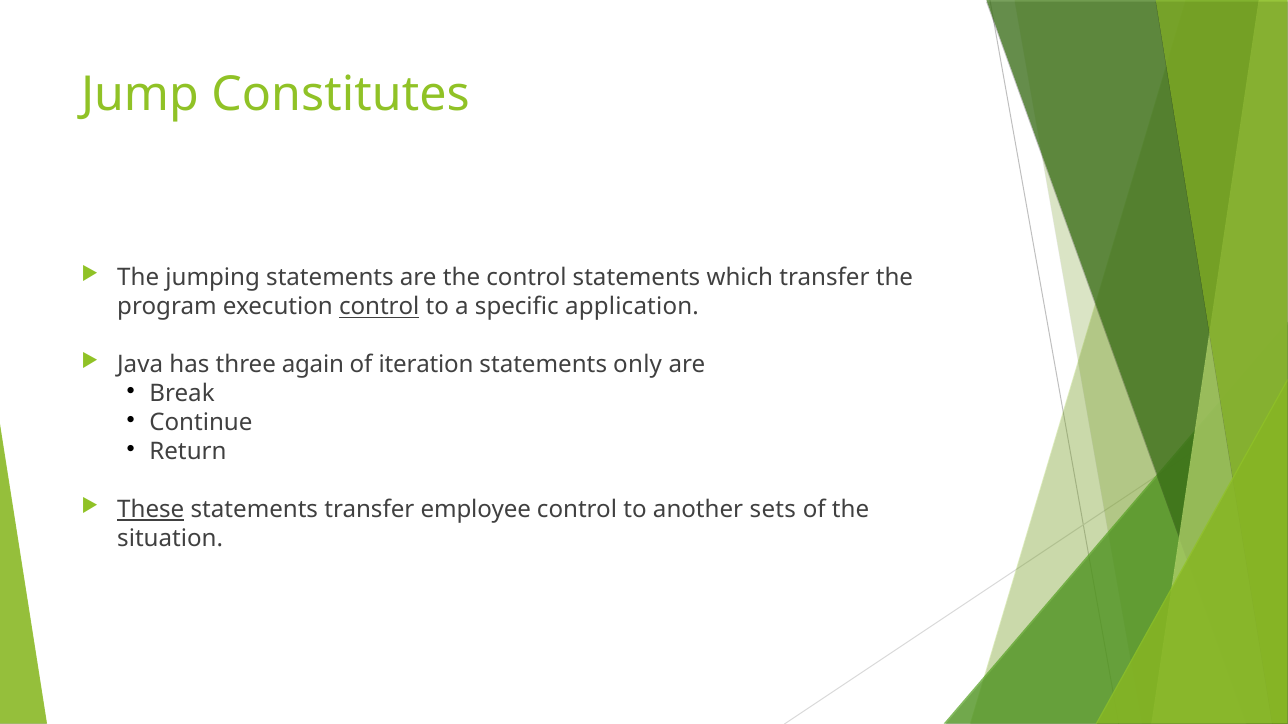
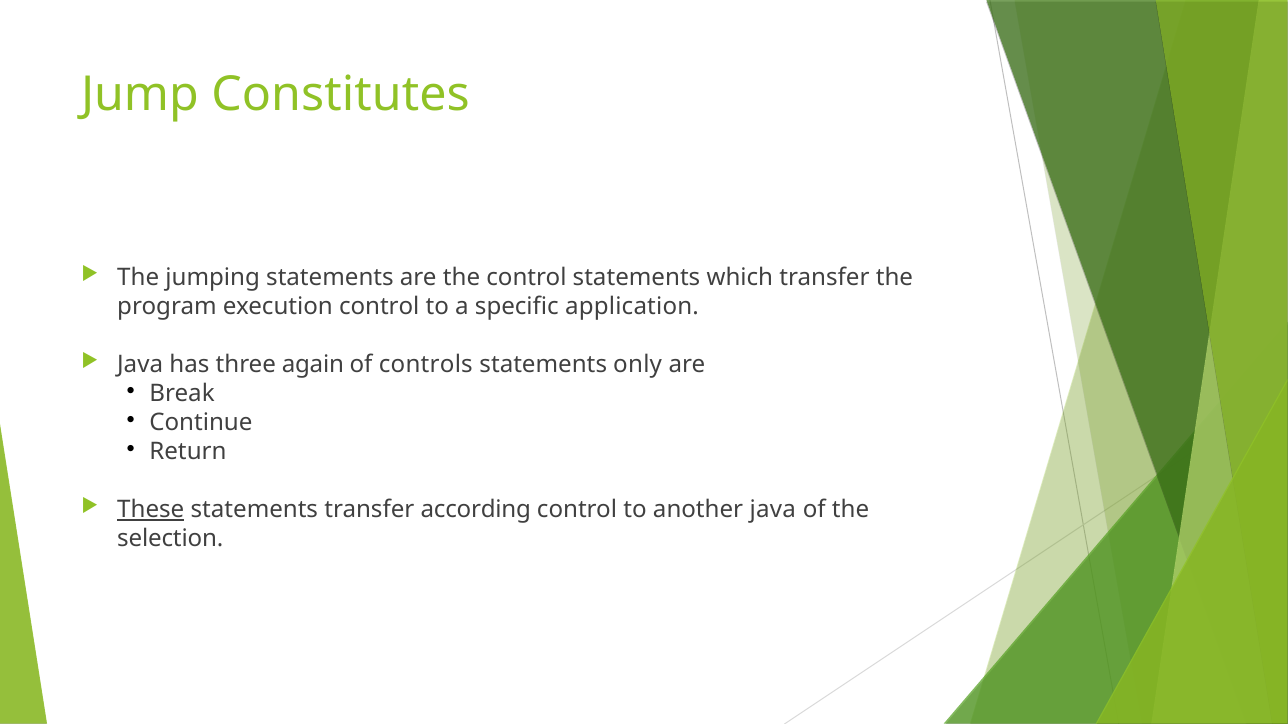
control underline: present -> none (379, 307)
iteration: iteration -> controls (426, 365)
employee: employee -> according (476, 510)
another sets: sets -> java (773, 510)
situation: situation -> selection (170, 539)
